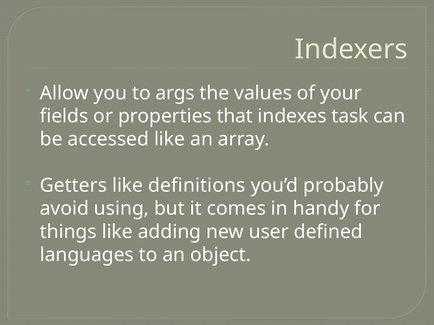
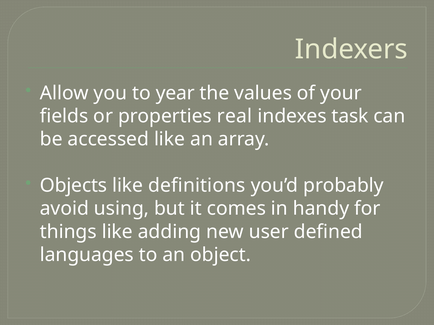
args: args -> year (175, 93)
that: that -> real (235, 116)
Getters: Getters -> Objects (74, 186)
